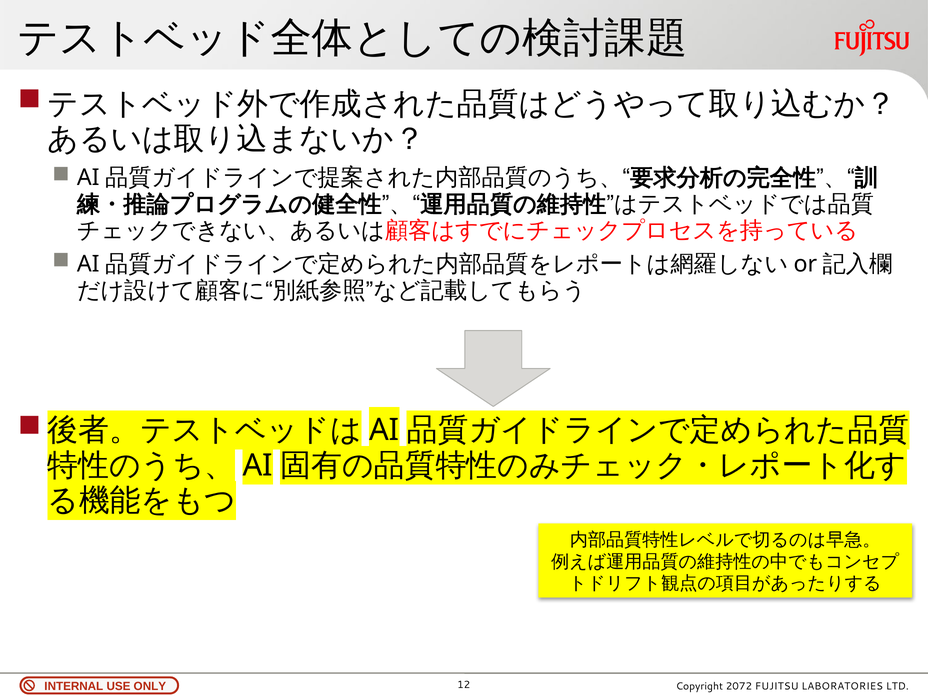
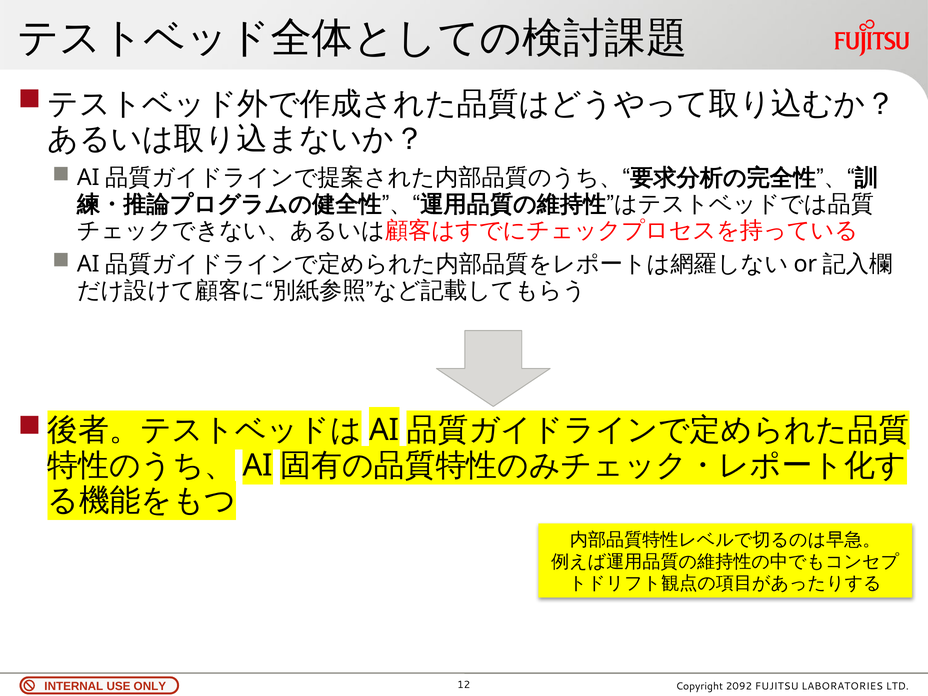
2072: 2072 -> 2092 (739, 686)
